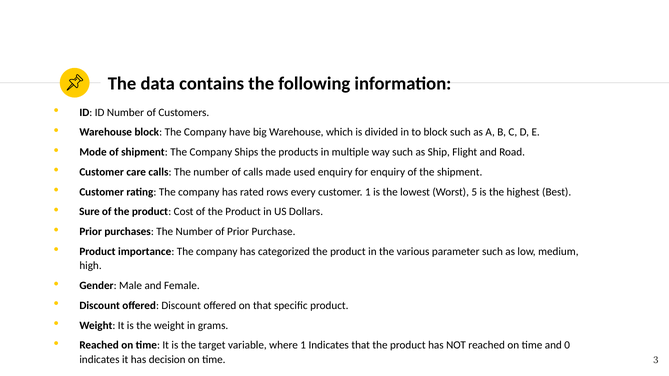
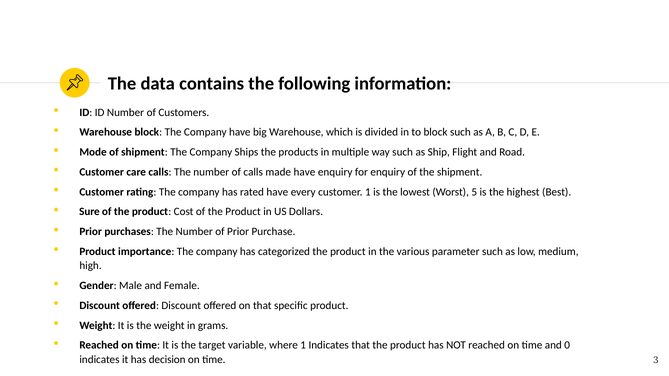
made used: used -> have (304, 172)
rated rows: rows -> have (277, 192)
